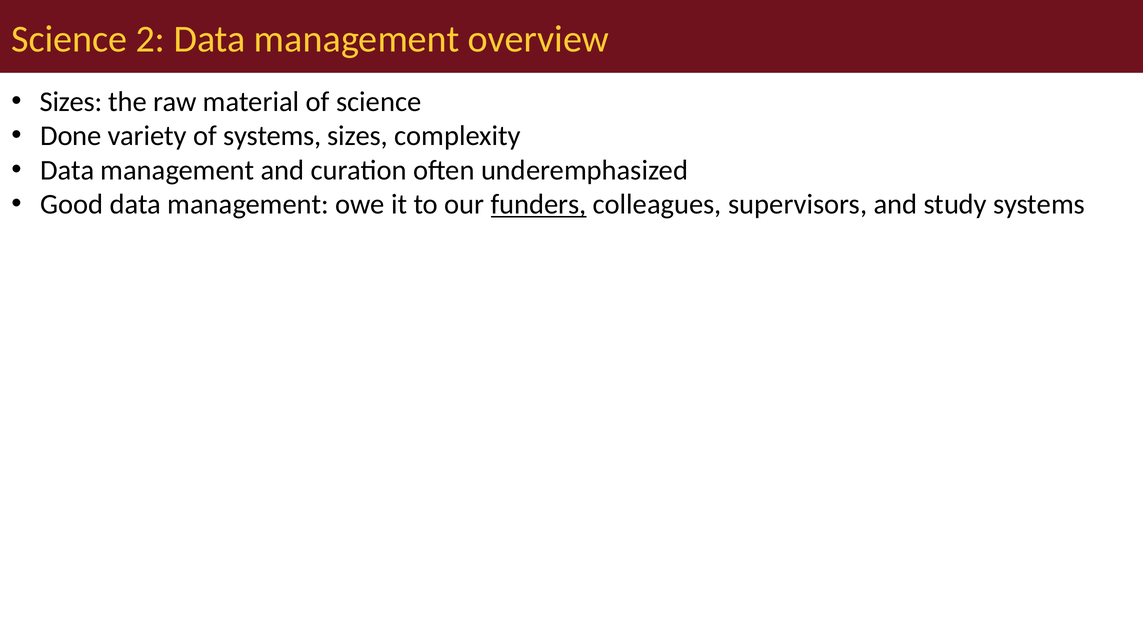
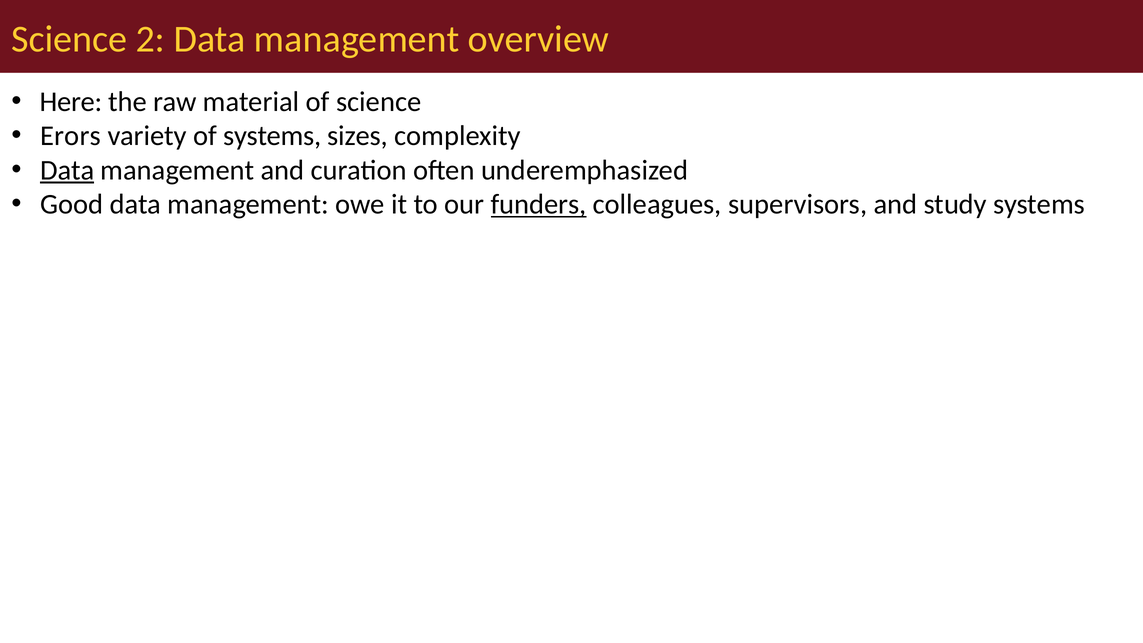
Sizes: Sizes -> Here (71, 102)
Done: Done -> Erors (71, 136)
Data underline: none -> present (67, 170)
